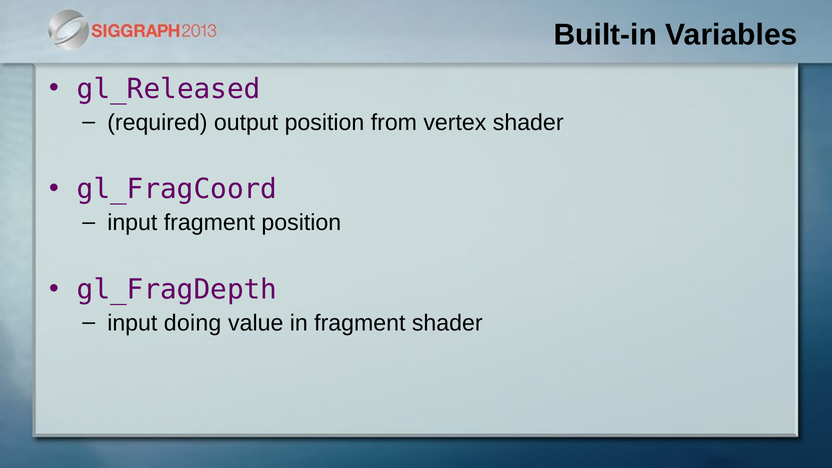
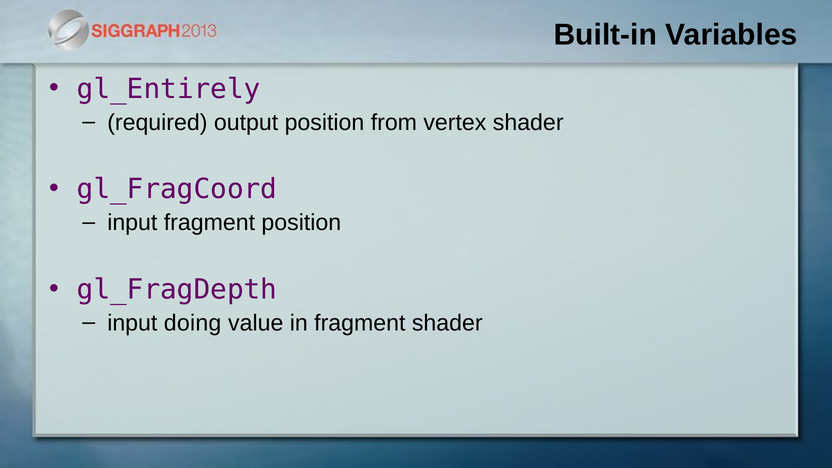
gl_Released: gl_Released -> gl_Entirely (169, 89)
